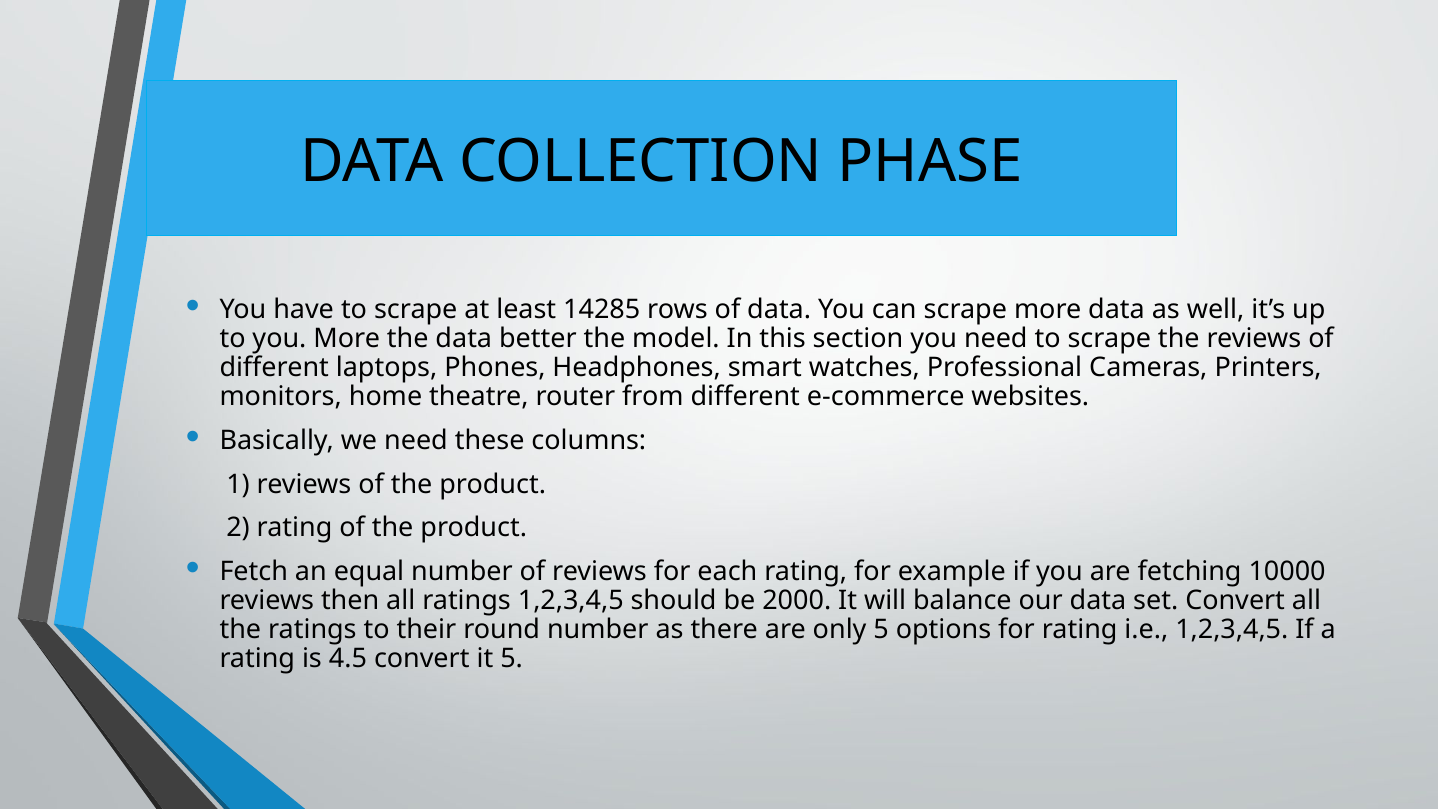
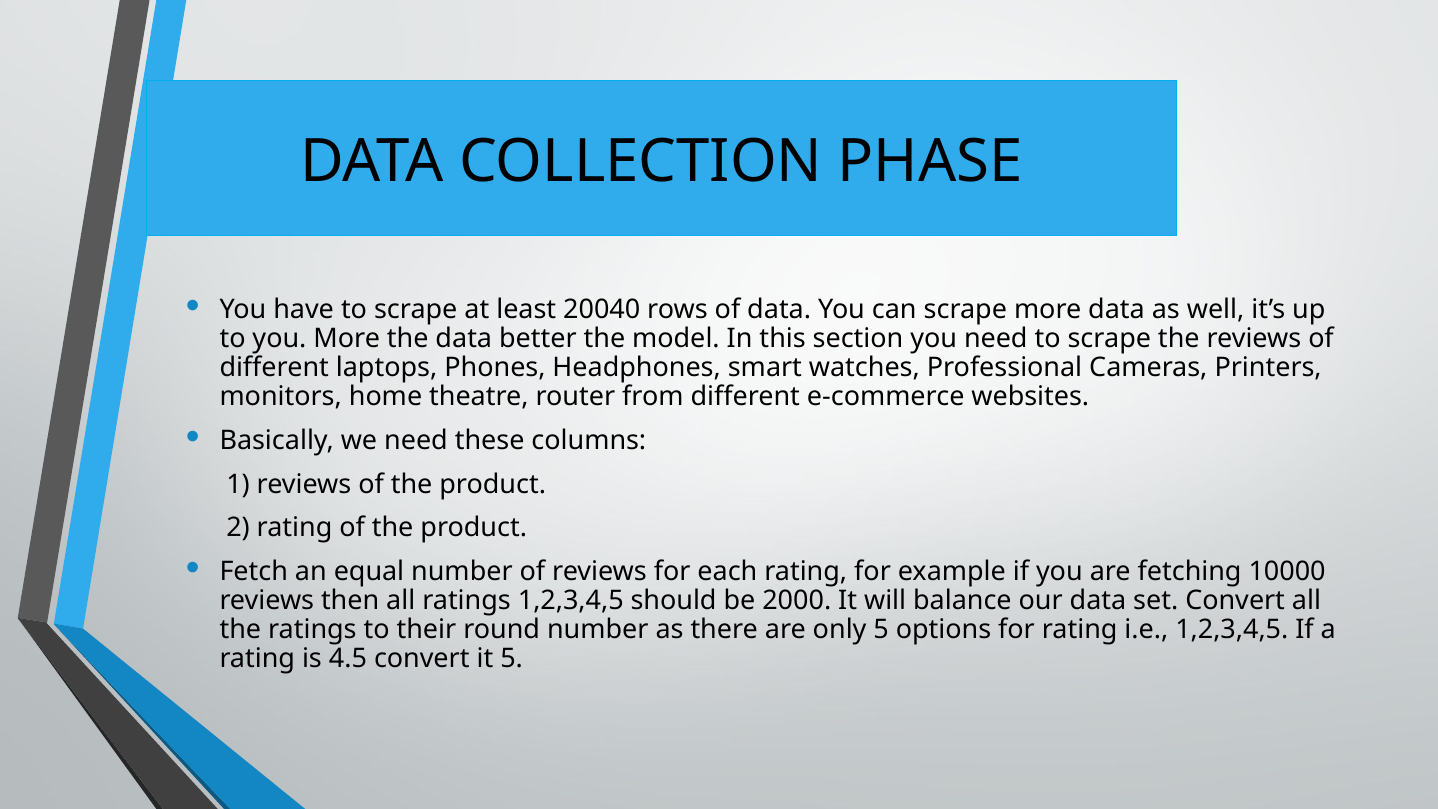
14285: 14285 -> 20040 (602, 310)
